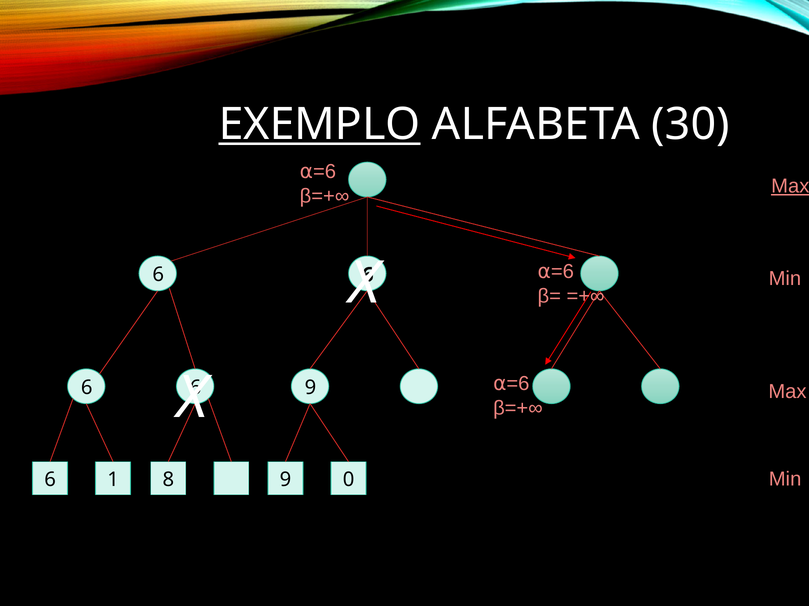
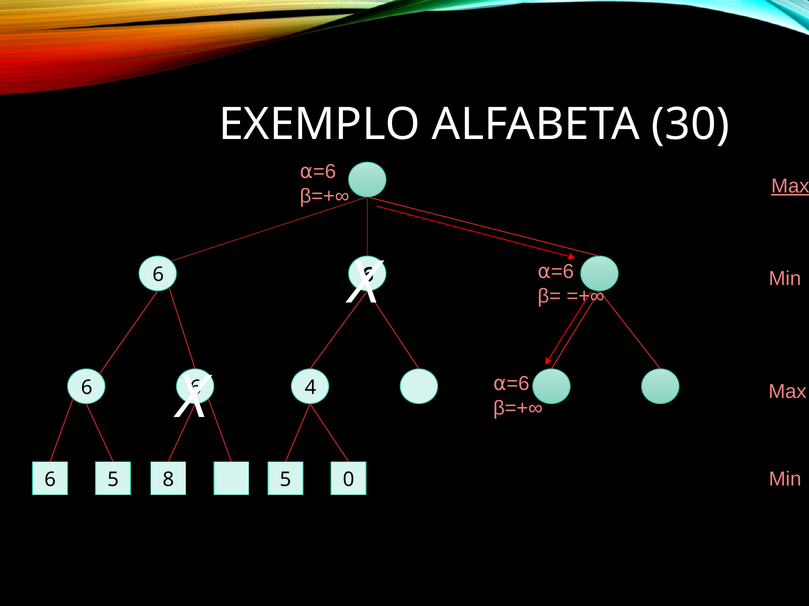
EXEMPLO underline: present -> none (320, 124)
9: 9 -> 4 (311, 388)
6 1: 1 -> 5 (113, 480)
8 9: 9 -> 5 (285, 480)
